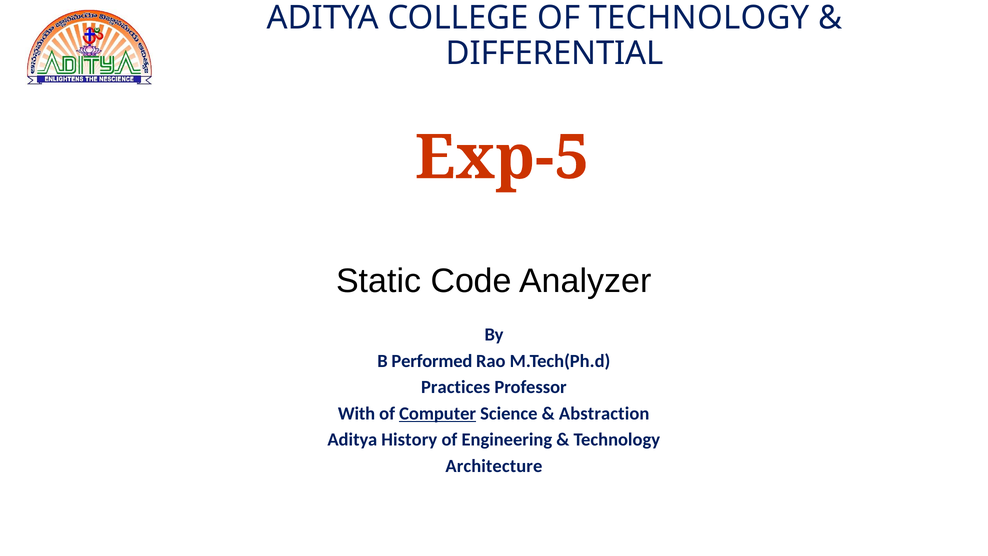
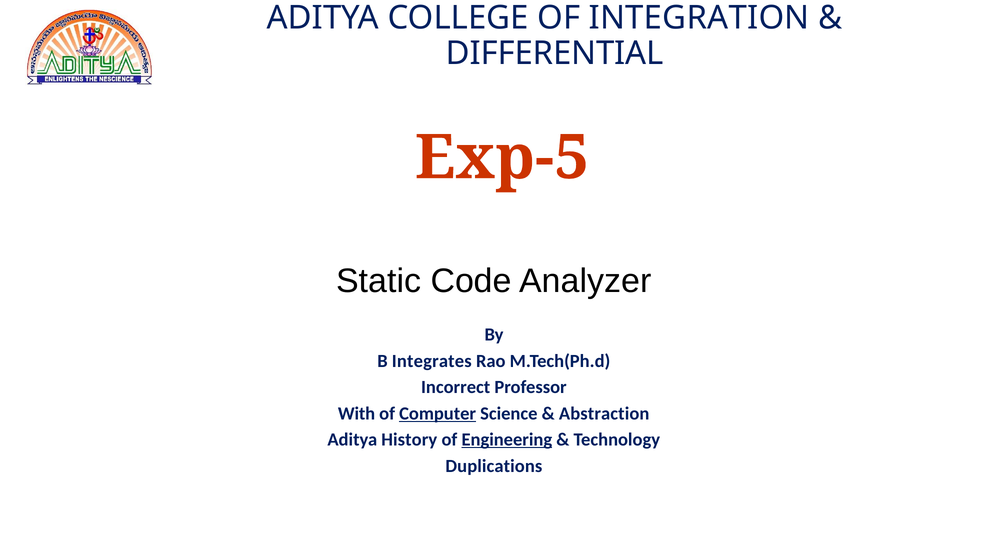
OF TECHNOLOGY: TECHNOLOGY -> INTEGRATION (699, 18)
Performed: Performed -> Integrates (432, 361)
Practices: Practices -> Incorrect (456, 387)
Engineering underline: none -> present (507, 440)
Architecture: Architecture -> Duplications (494, 466)
